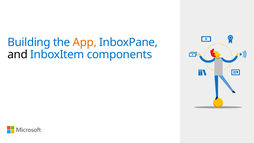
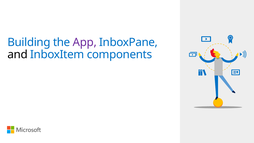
App colour: orange -> purple (85, 42)
